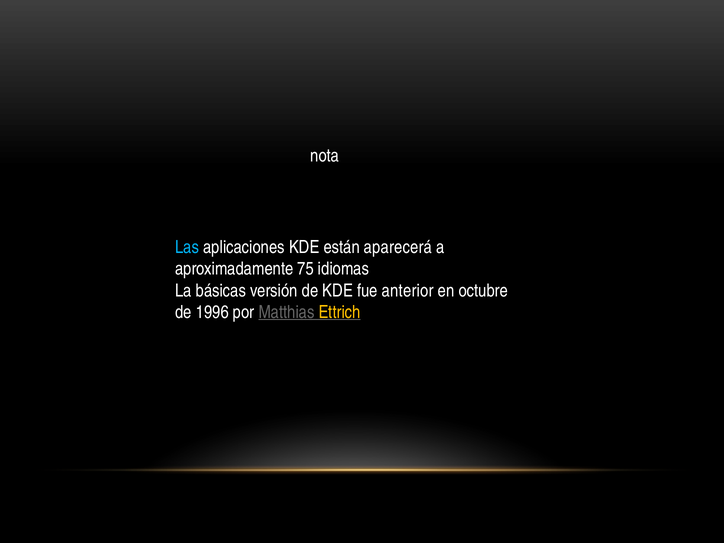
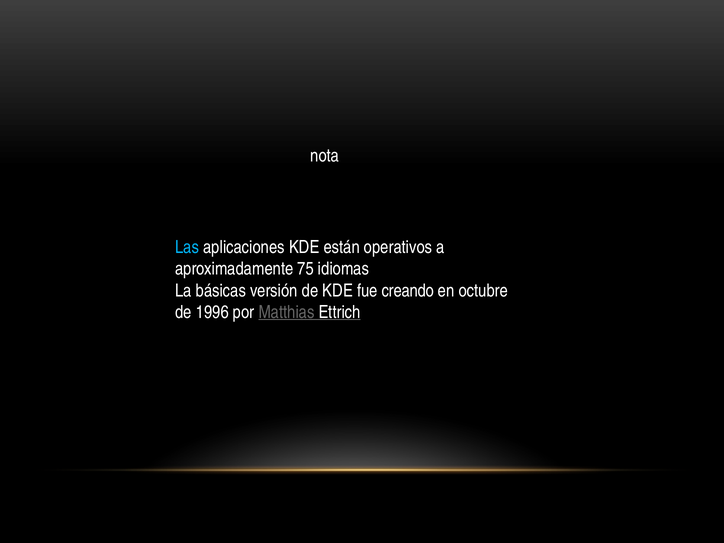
aparecerá: aparecerá -> operativos (398, 247)
anterior: anterior -> creando (408, 291)
Ettrich colour: yellow -> white (340, 312)
